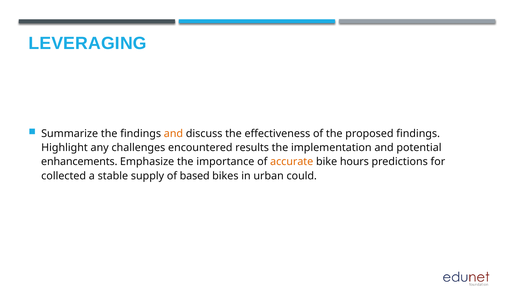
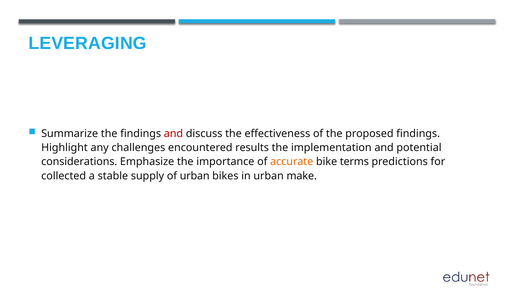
and colour: orange -> red (173, 134)
enhancements: enhancements -> considerations (79, 162)
hours: hours -> terms (354, 162)
of based: based -> urban (195, 176)
could: could -> make (302, 176)
